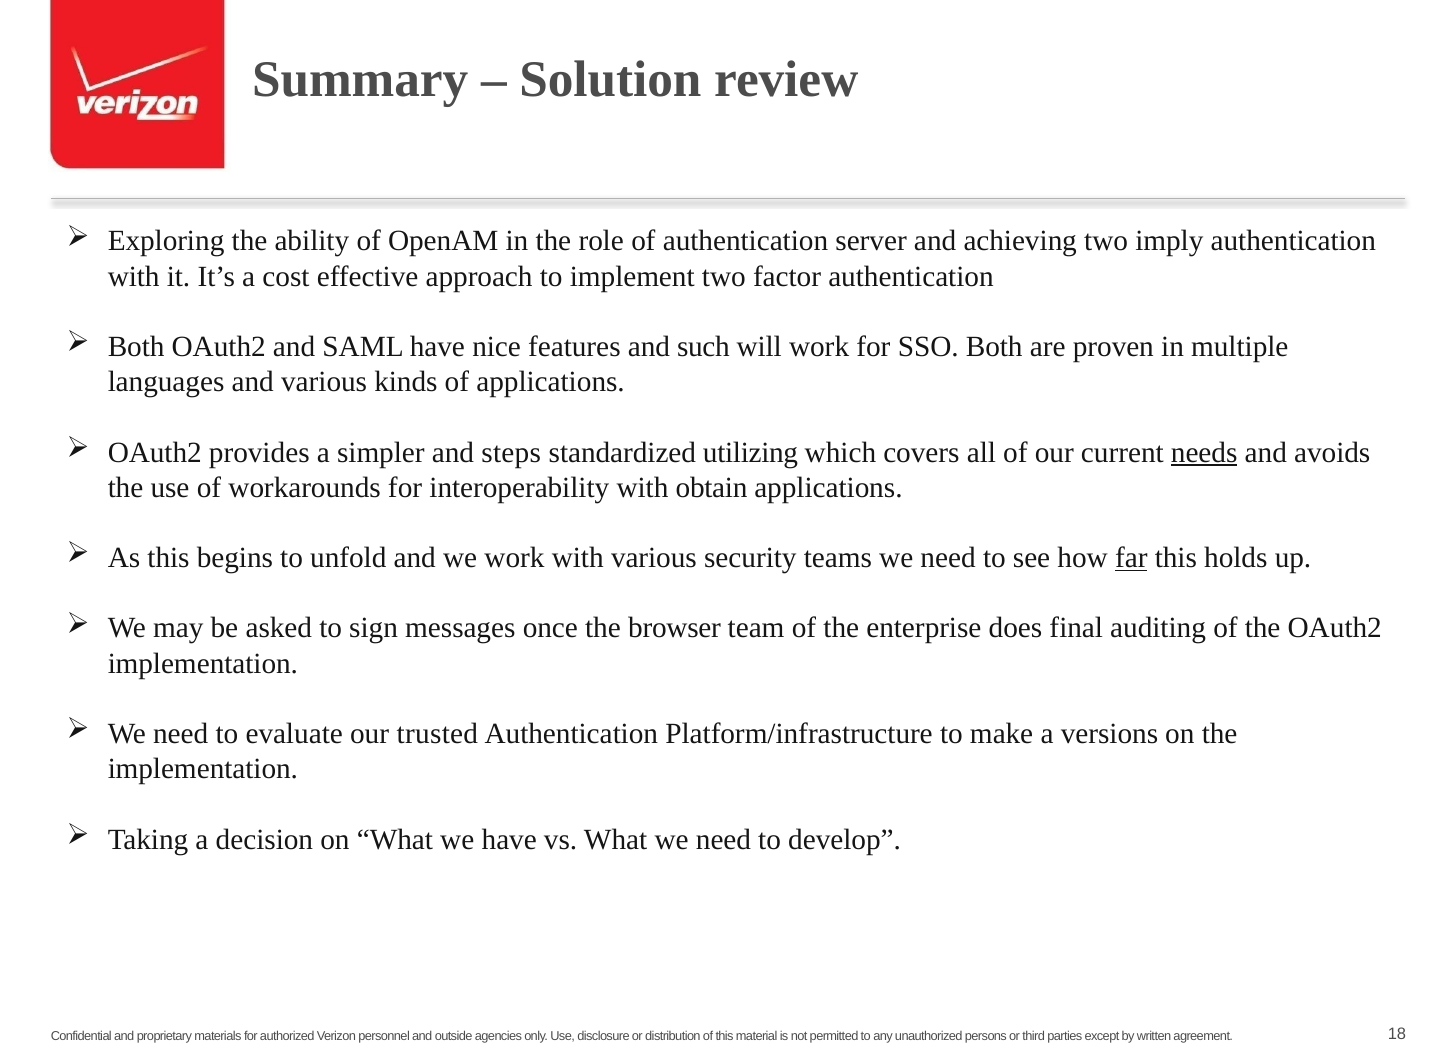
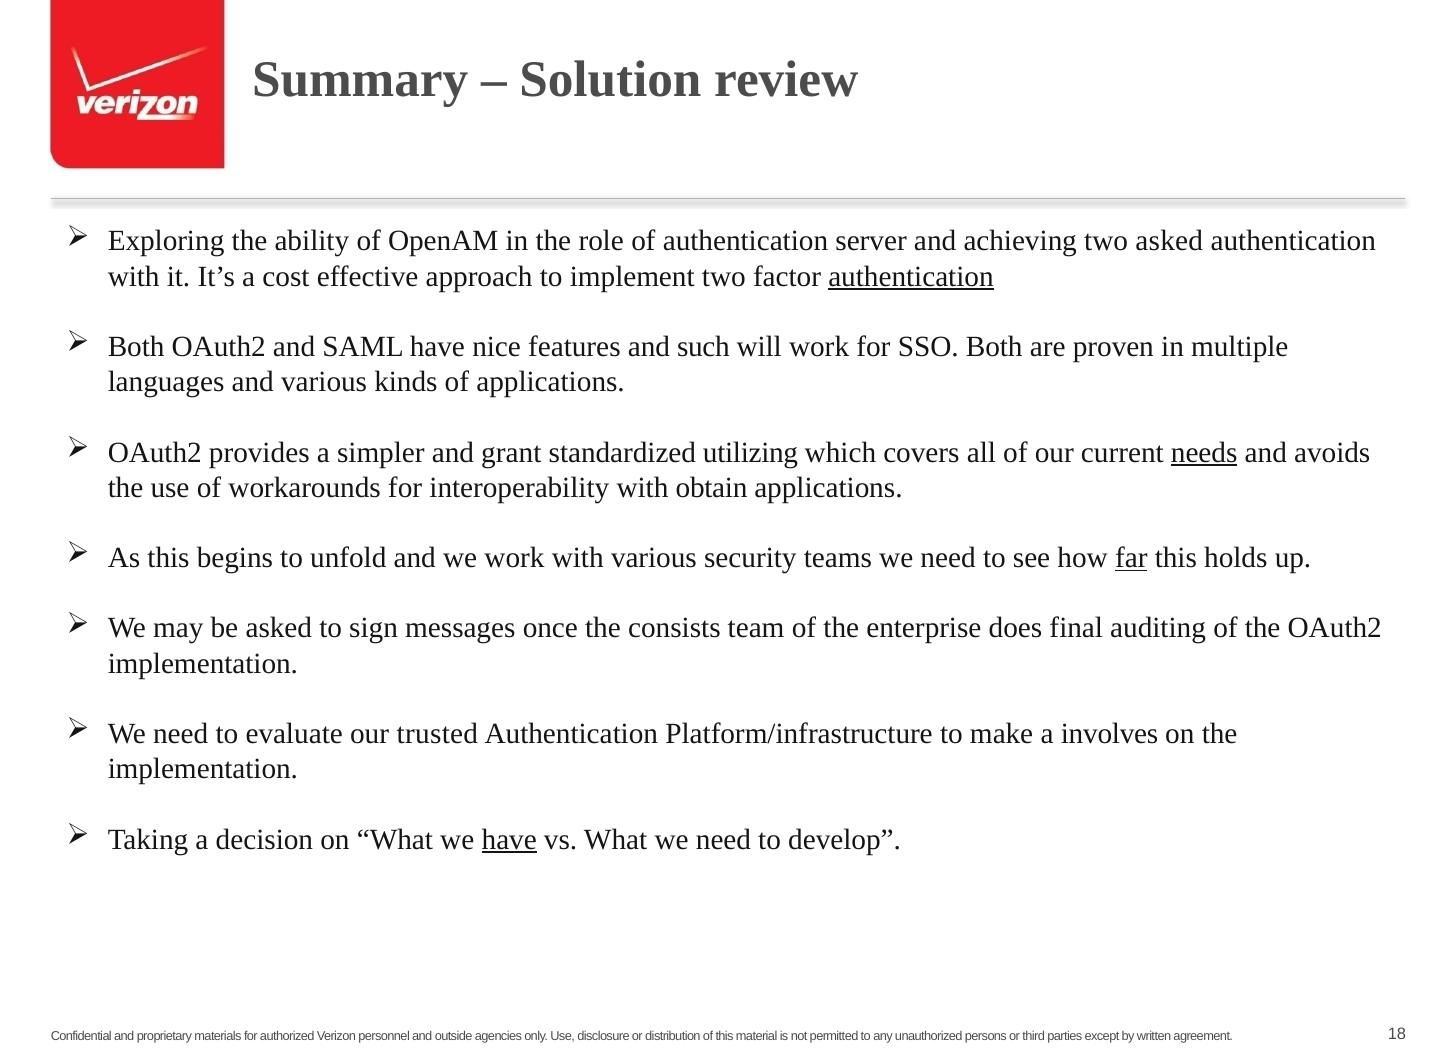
two imply: imply -> asked (1169, 241)
authentication underline: none -> present (911, 276)
steps: steps -> grant (511, 452)
browser: browser -> consists (674, 628)
versions: versions -> involves (1110, 733)
have underline: none -> present (509, 839)
